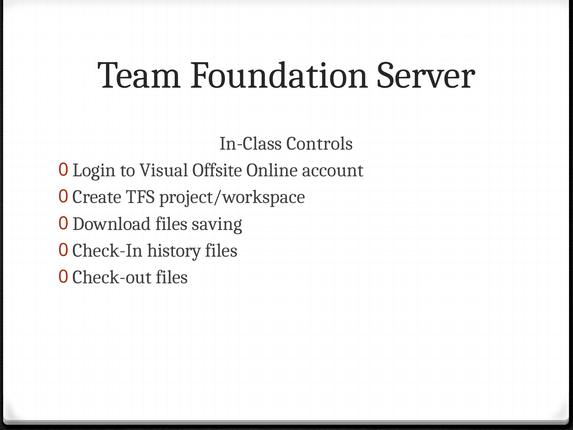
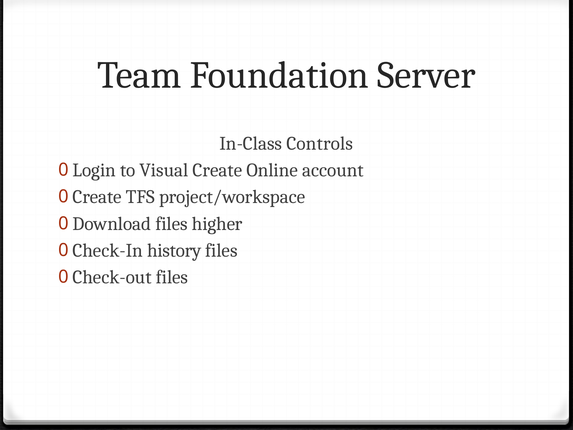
Visual Offsite: Offsite -> Create (217, 170)
saving: saving -> higher (217, 224)
